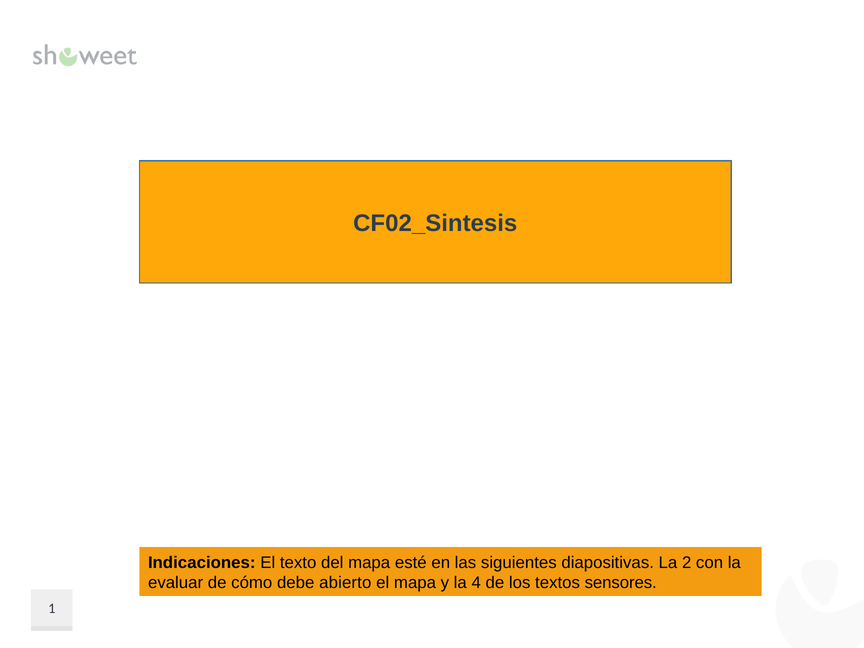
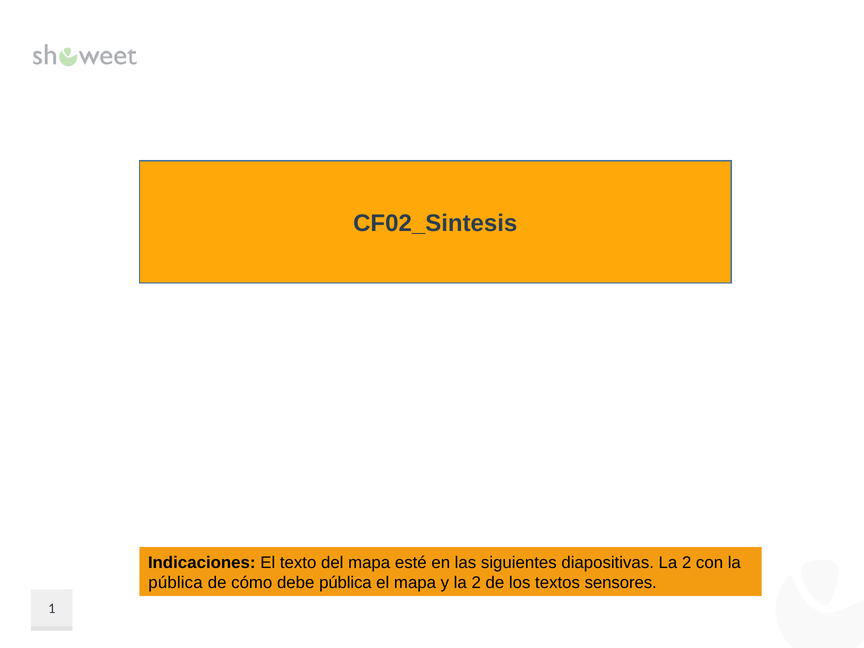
evaluar: evaluar -> pública (175, 583)
debe abierto: abierto -> pública (345, 583)
y la 4: 4 -> 2 (476, 583)
